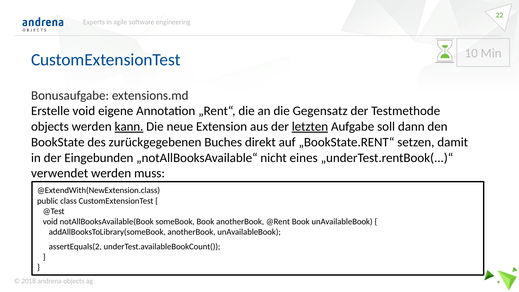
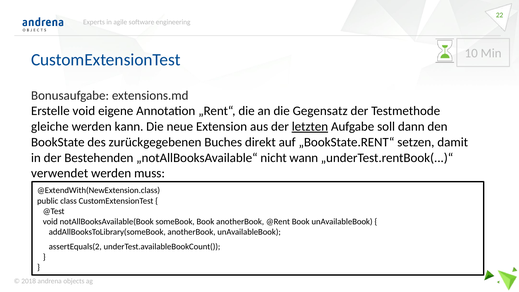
objects: objects -> gleiche (50, 127)
kann underline: present -> none (129, 127)
Eingebunden: Eingebunden -> Bestehenden (99, 158)
eines: eines -> wann (304, 158)
